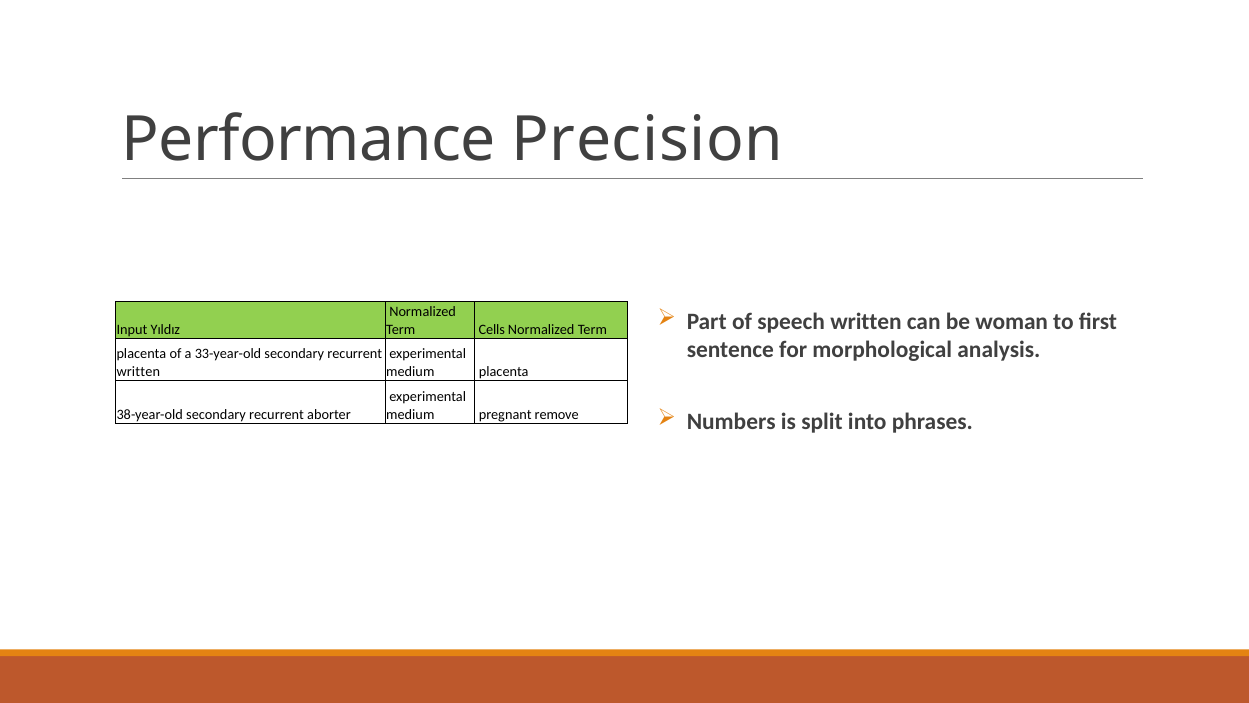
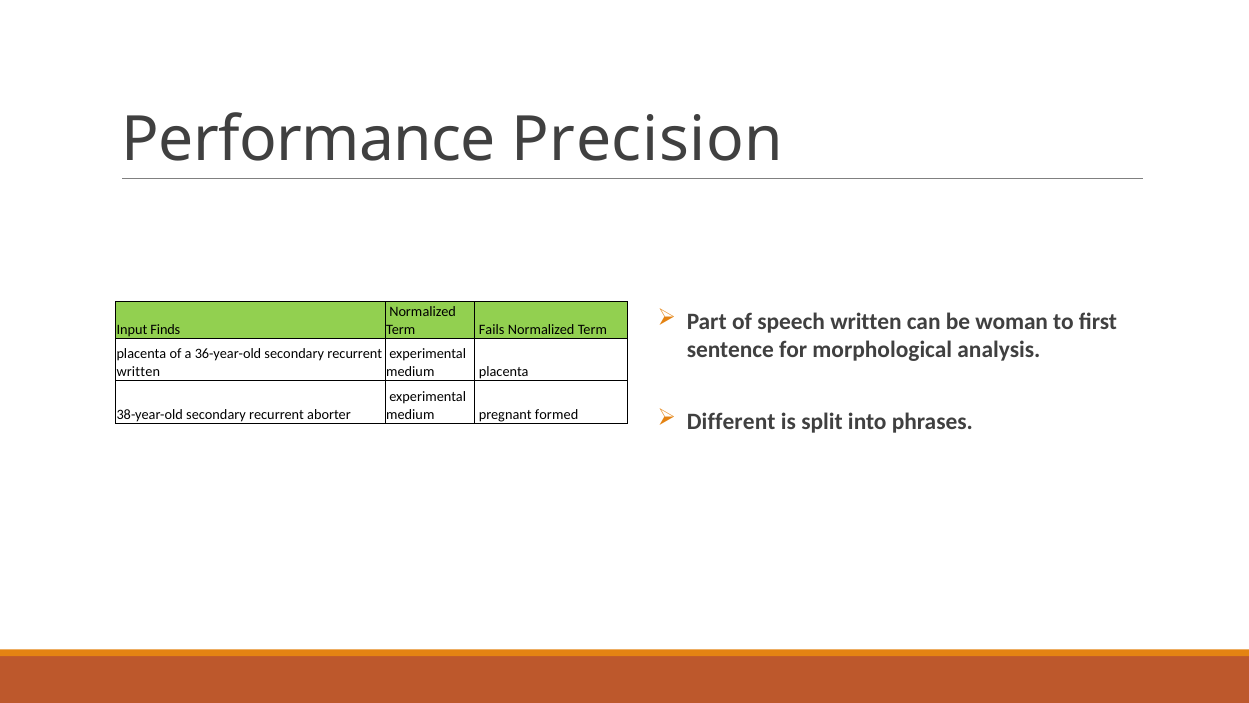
Yıldız: Yıldız -> Finds (165, 329)
Cells: Cells -> Fails (492, 329)
33-year-old: 33-year-old -> 36-year-old (228, 354)
remove: remove -> formed (557, 414)
Numbers: Numbers -> Different (731, 422)
